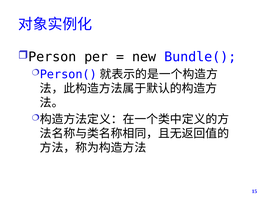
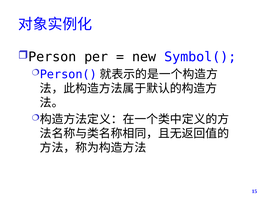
Bundle(: Bundle( -> Symbol( (200, 57)
